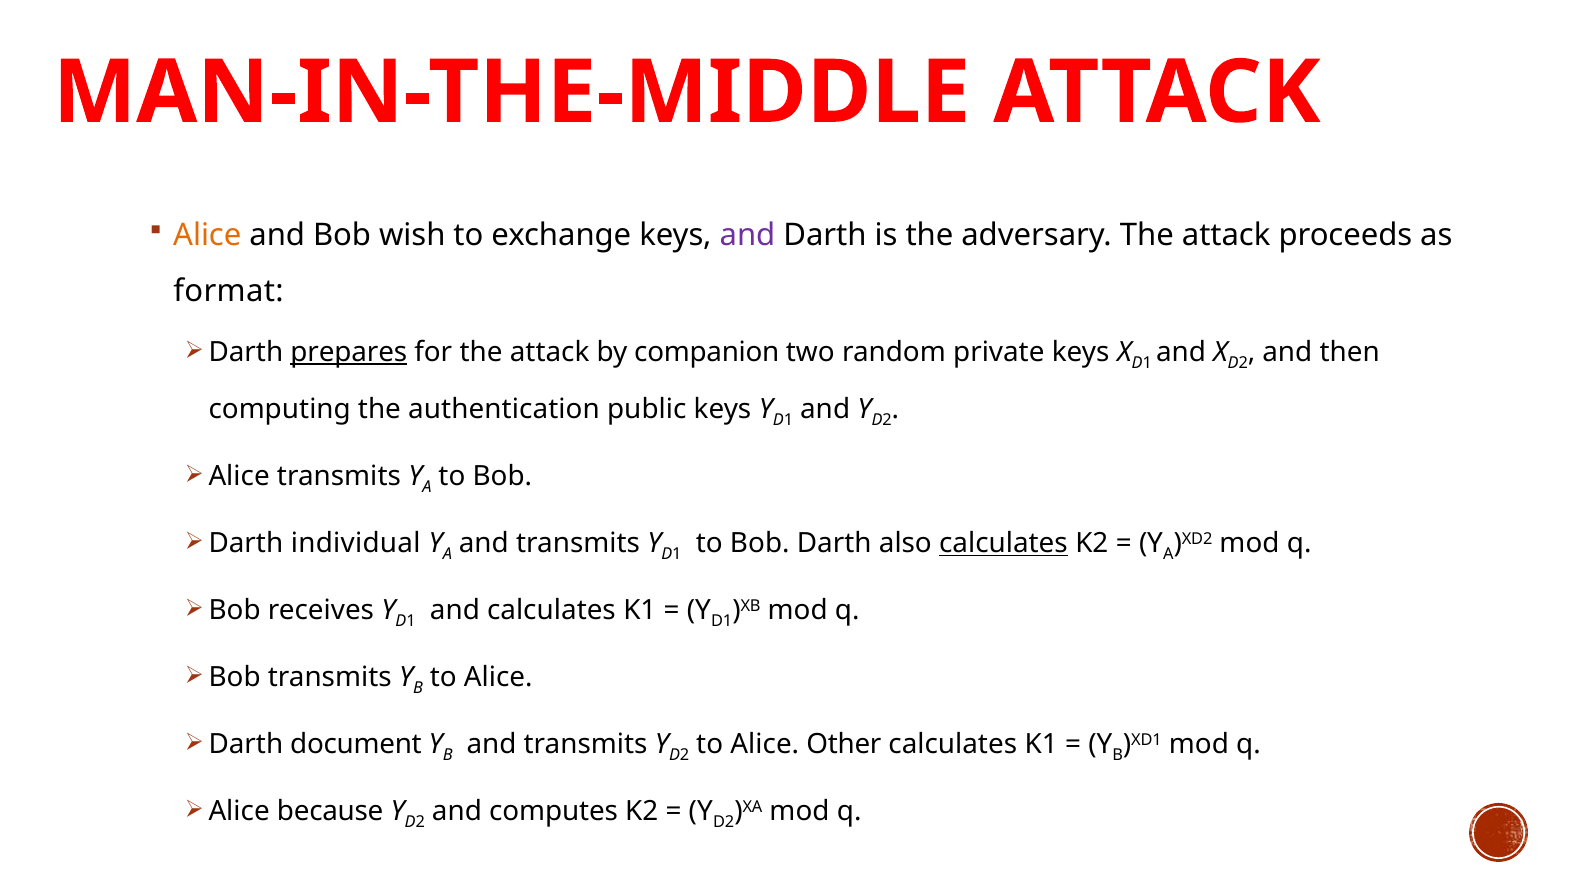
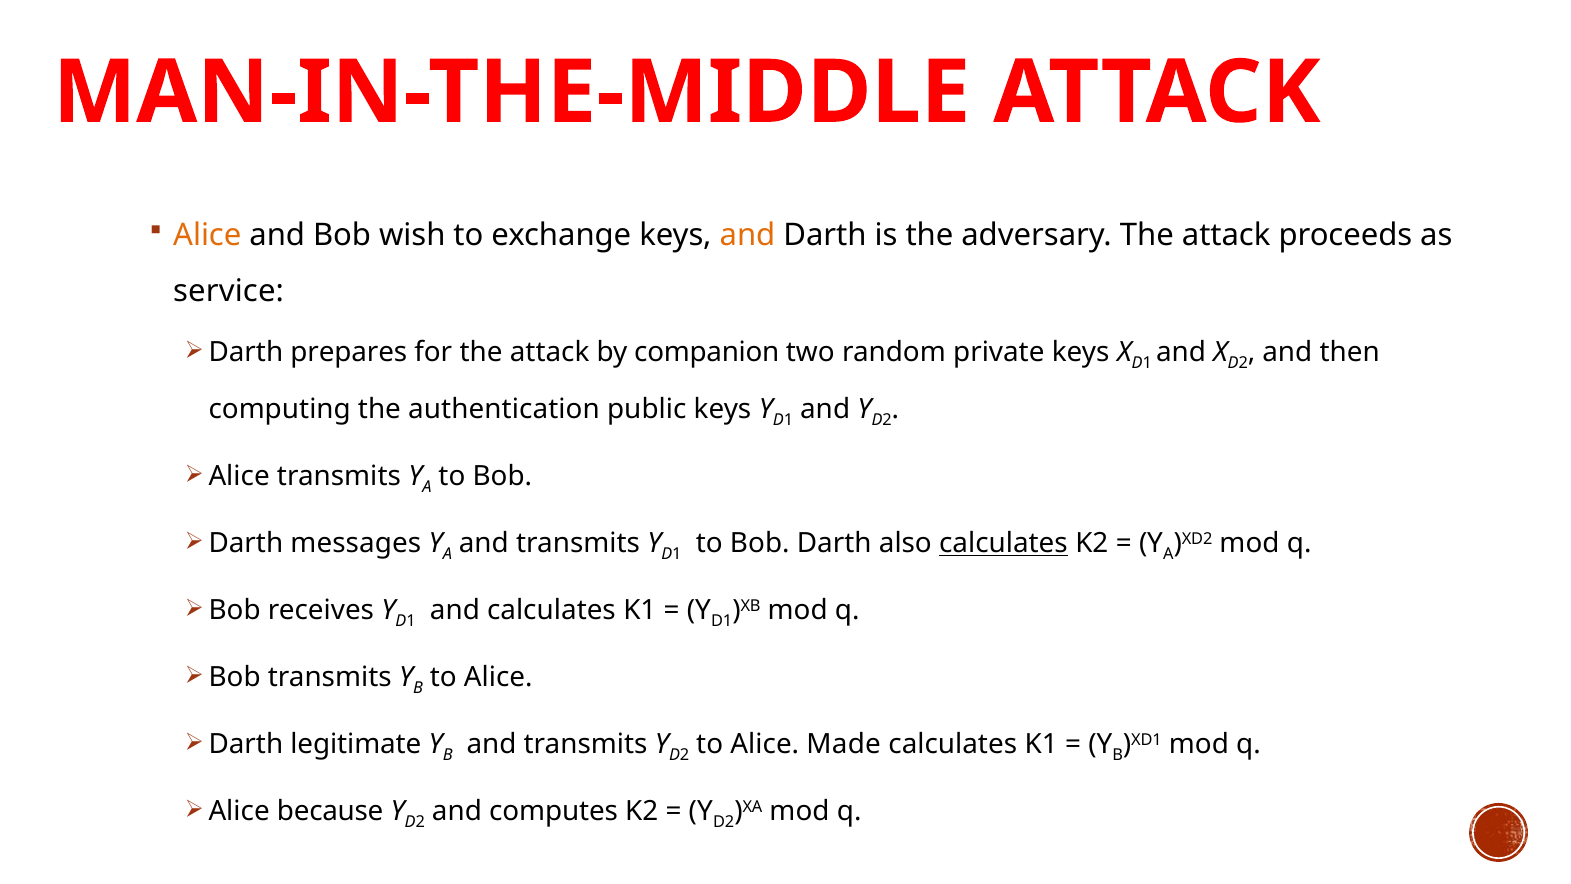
and colour: purple -> orange (748, 235)
format: format -> service (229, 291)
prepares underline: present -> none (349, 352)
individual: individual -> messages (356, 543)
document: document -> legitimate (356, 744)
Other: Other -> Made (844, 744)
